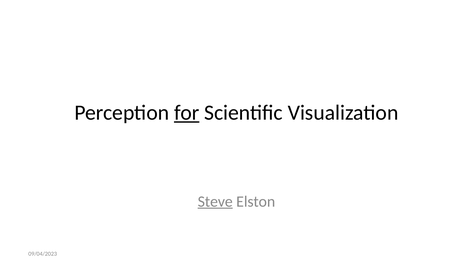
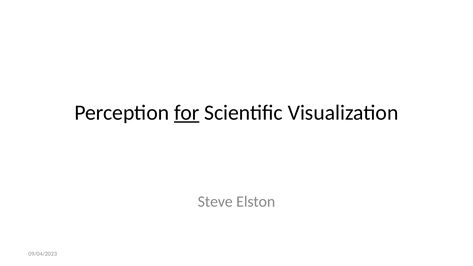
Steve underline: present -> none (215, 202)
